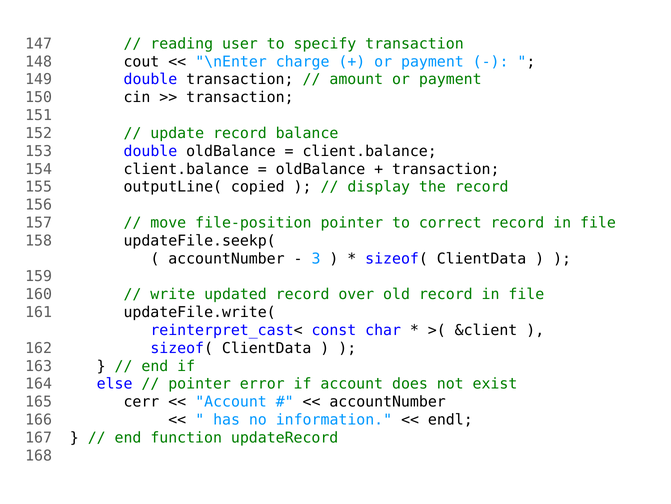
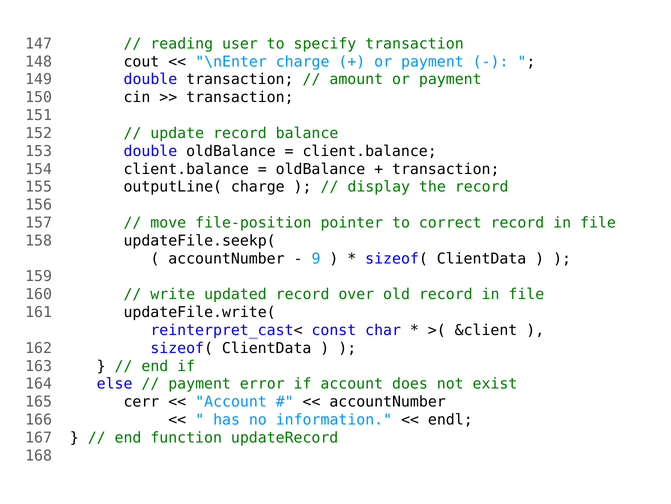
outputLine( copied: copied -> charge (258, 187)
3: 3 -> 9 (316, 258)
pointer: pointer -> payment (200, 383)
